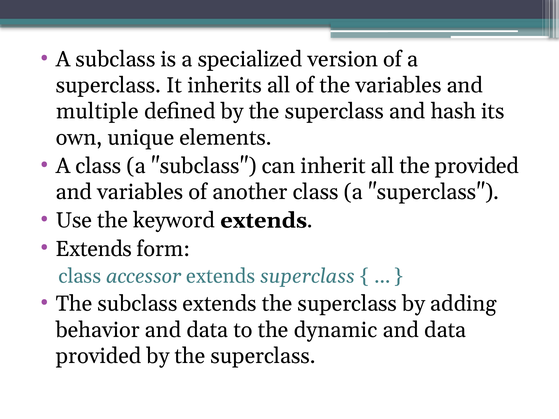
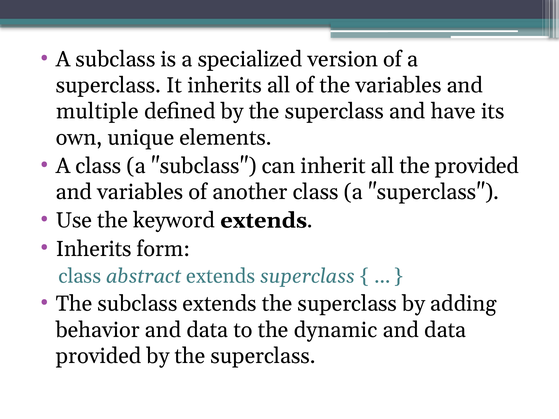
hash: hash -> have (453, 111)
Extends: Extends -> Inherits (94, 249)
accessor: accessor -> abstract (144, 276)
